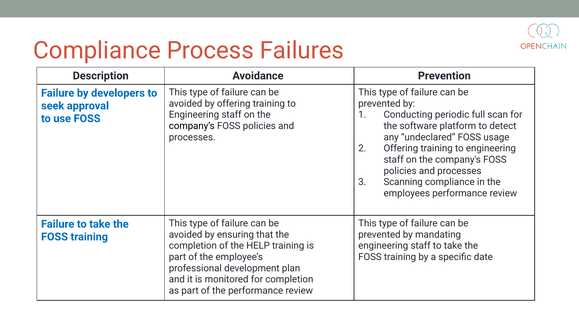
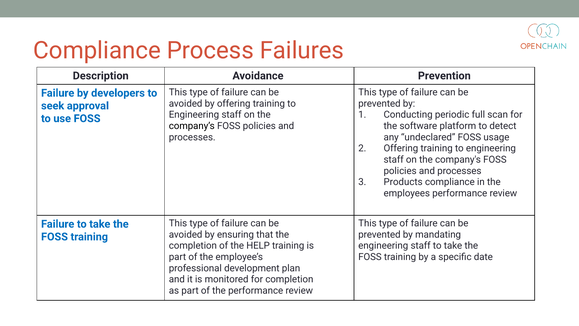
Scanning: Scanning -> Products (403, 182)
